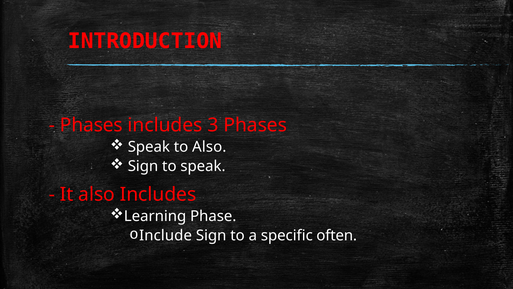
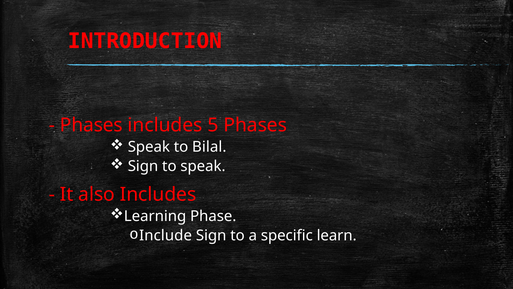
3: 3 -> 5 (213, 125)
to Also: Also -> Bilal (209, 147)
often: often -> learn (337, 235)
